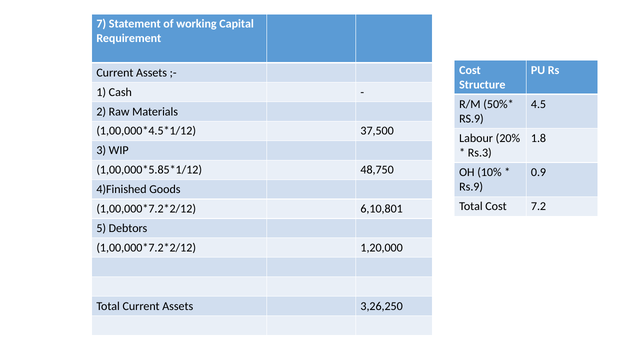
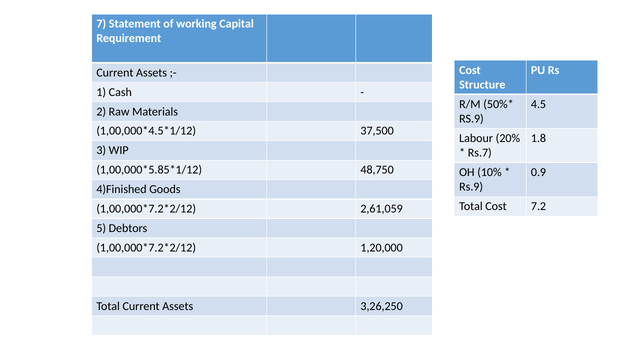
Rs.3: Rs.3 -> Rs.7 (480, 153)
6,10,801: 6,10,801 -> 2,61,059 (382, 209)
